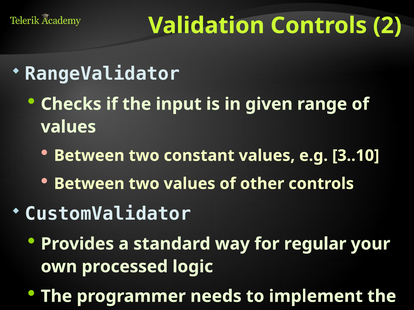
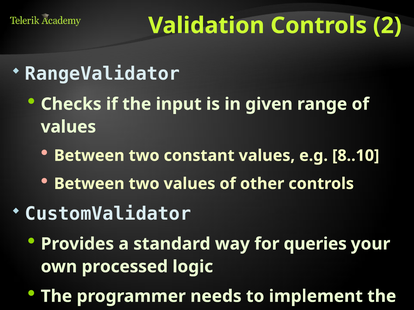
3..10: 3..10 -> 8..10 (356, 156)
regular: regular -> queries (315, 244)
